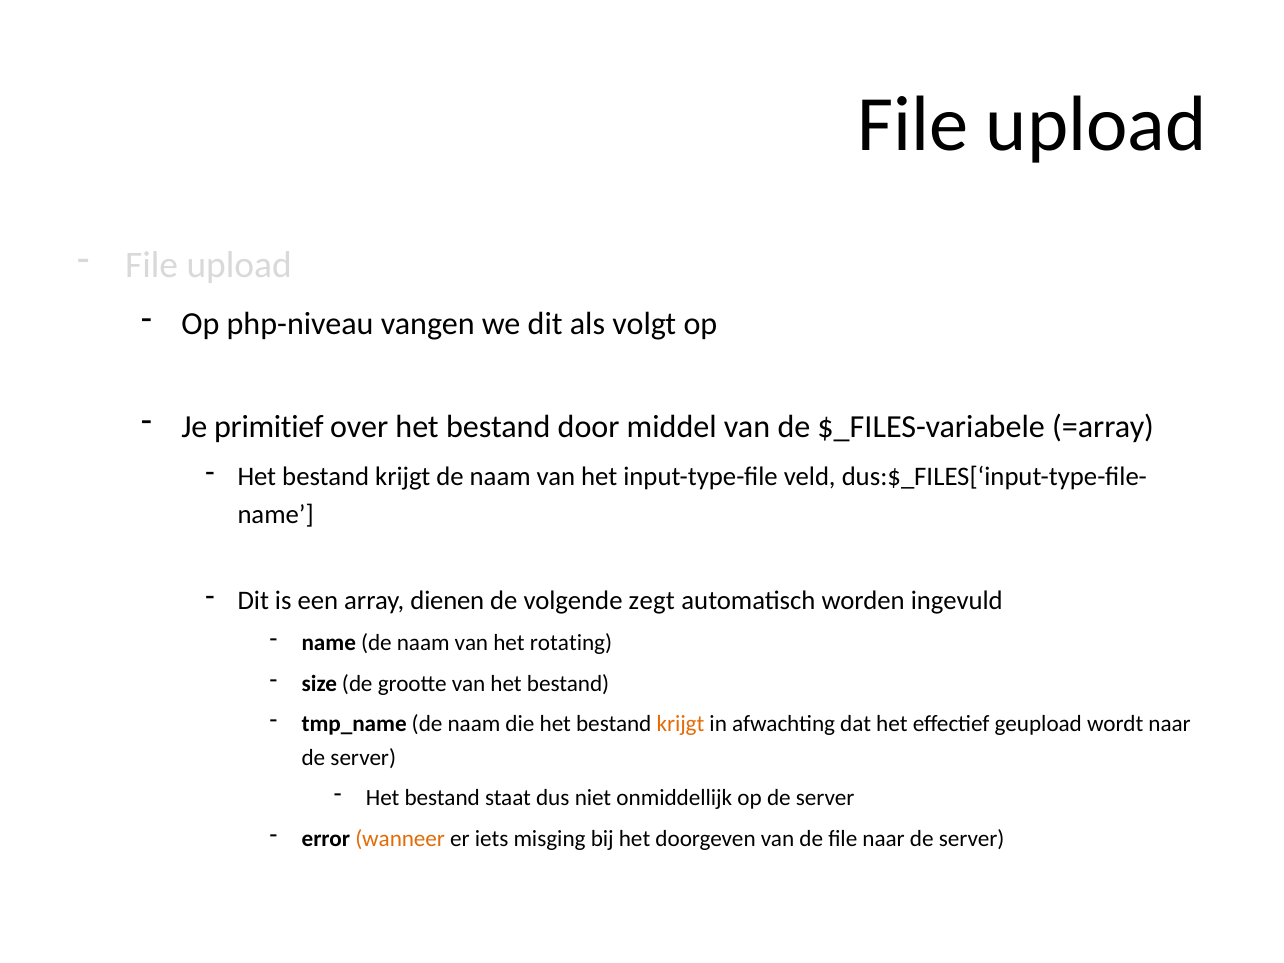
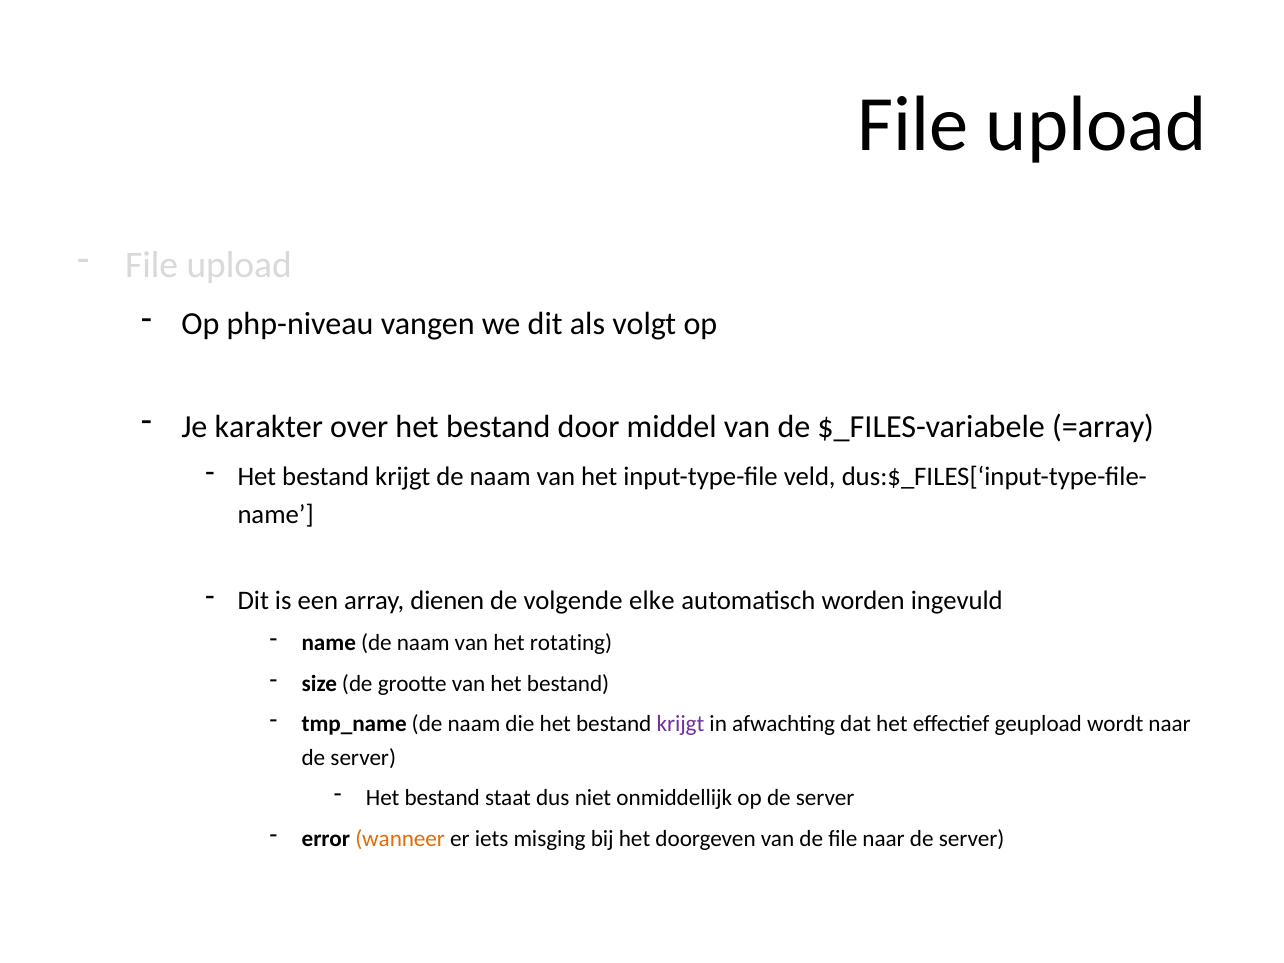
primitief: primitief -> karakter (269, 427)
zegt: zegt -> elke (652, 601)
krijgt colour: orange -> purple (680, 724)
